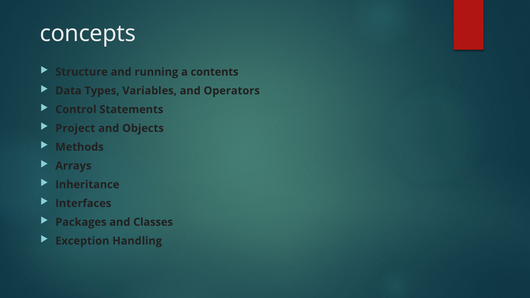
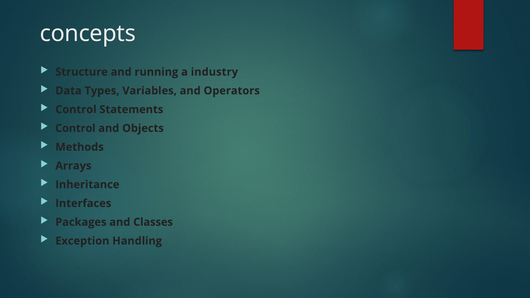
contents: contents -> industry (214, 72)
Project: Project -> Control (75, 128)
